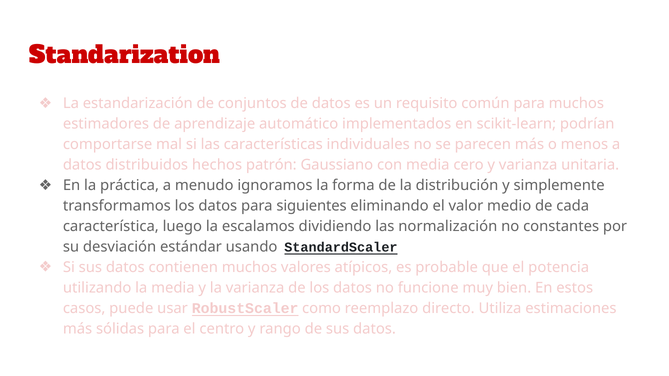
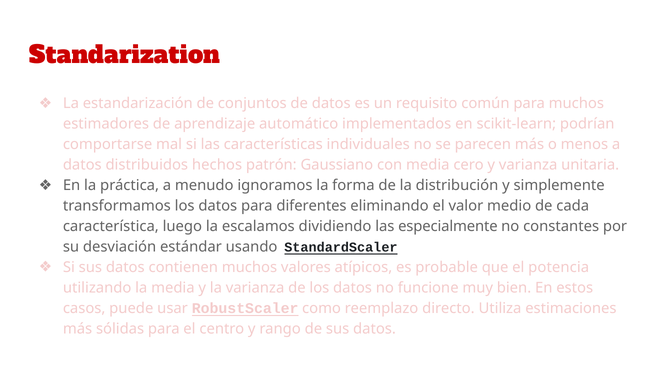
siguientes: siguientes -> diferentes (312, 206)
normalización: normalización -> especialmente (448, 227)
